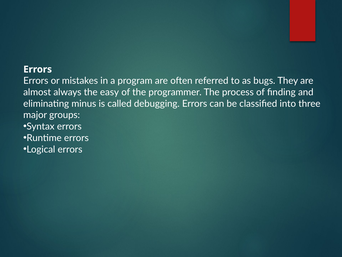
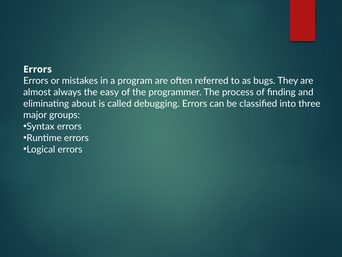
minus: minus -> about (84, 103)
